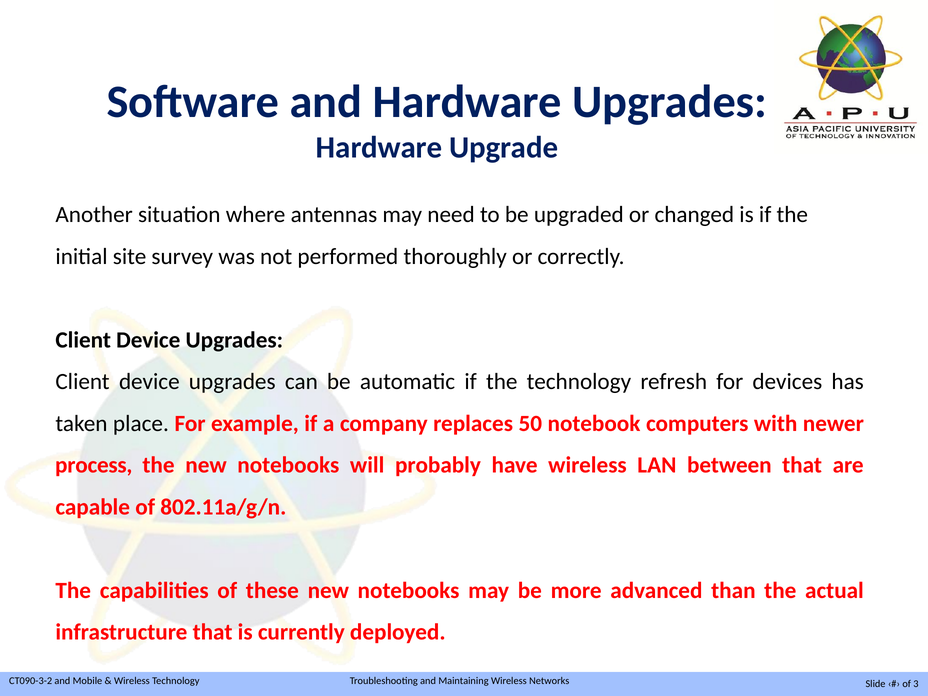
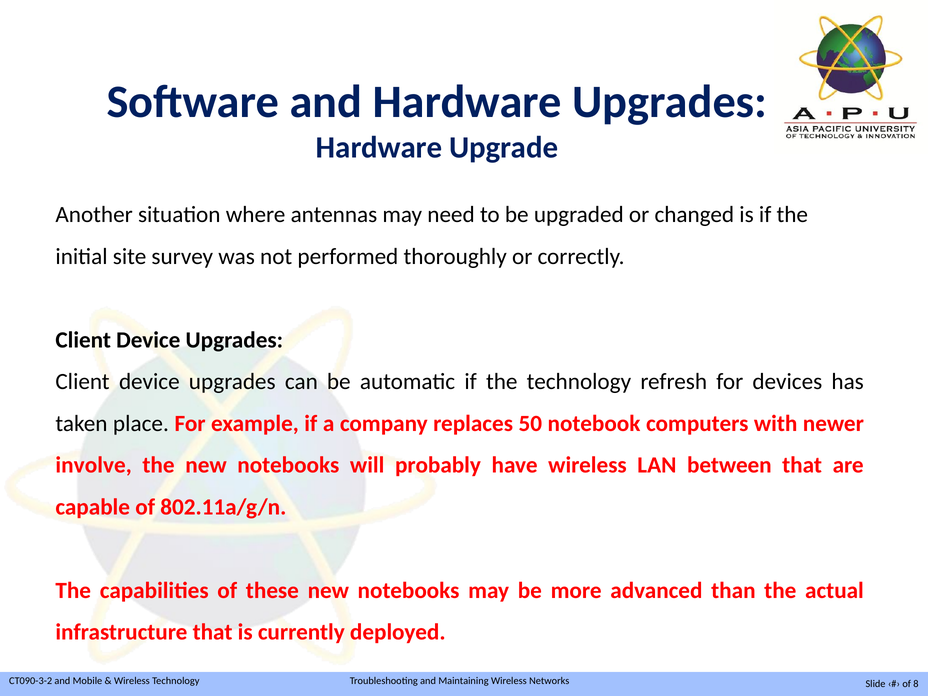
process: process -> involve (94, 465)
3: 3 -> 8 (916, 684)
